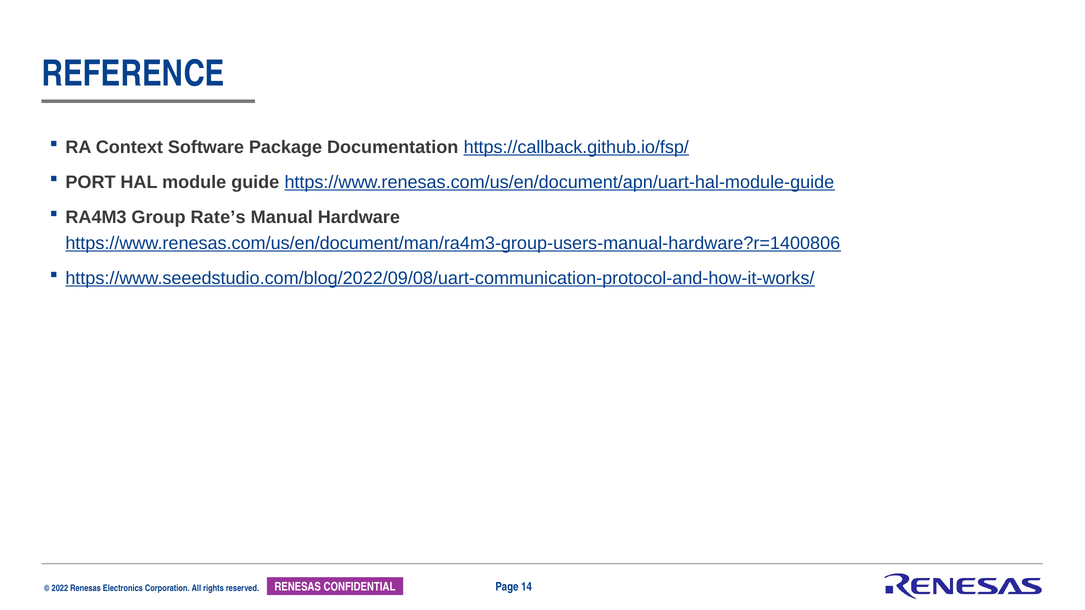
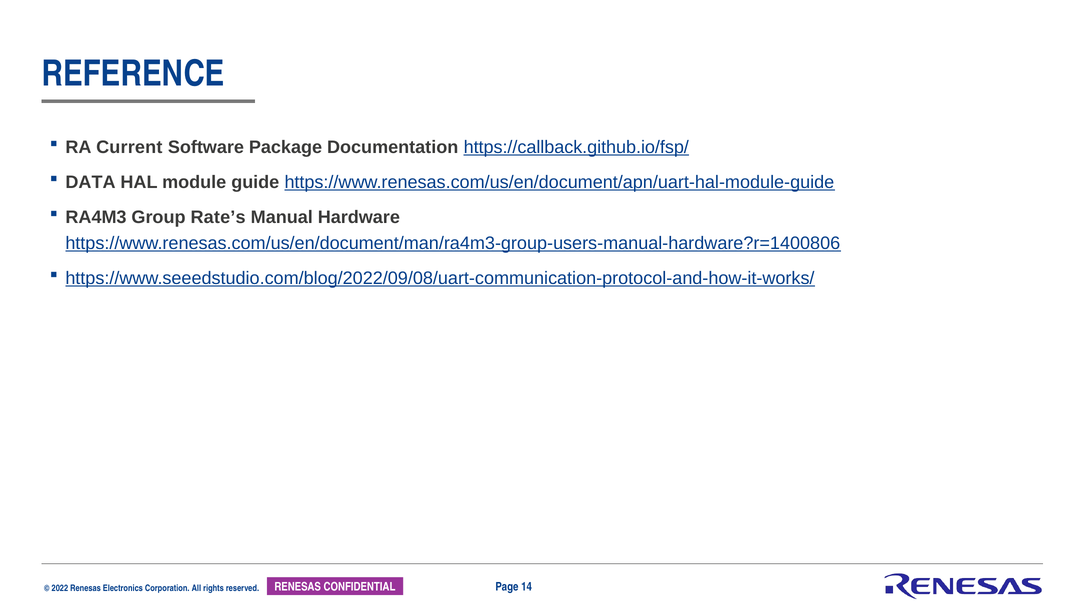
Context: Context -> Current (129, 147)
PORT: PORT -> DATA (91, 182)
